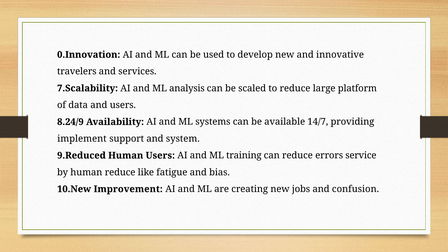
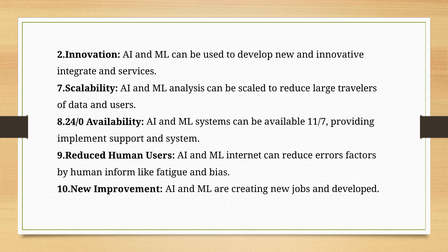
0.Innovation: 0.Innovation -> 2.Innovation (89, 55)
travelers: travelers -> integrate (77, 71)
platform: platform -> travelers (357, 88)
8.24/9: 8.24/9 -> 8.24/0 (70, 122)
14/7: 14/7 -> 11/7 (318, 122)
training: training -> internet (244, 155)
service: service -> factors (361, 155)
human reduce: reduce -> inform (120, 172)
confusion: confusion -> developed (356, 189)
